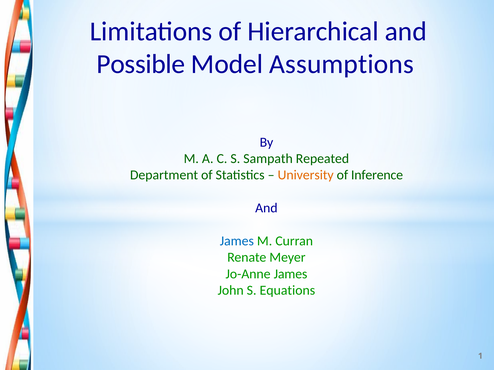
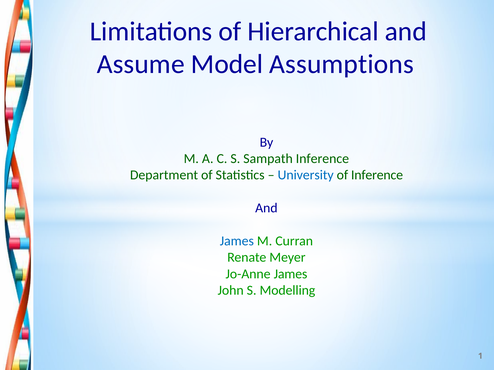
Possible: Possible -> Assume (141, 64)
Sampath Repeated: Repeated -> Inference (322, 159)
University colour: orange -> blue (306, 175)
Equations: Equations -> Modelling (287, 291)
